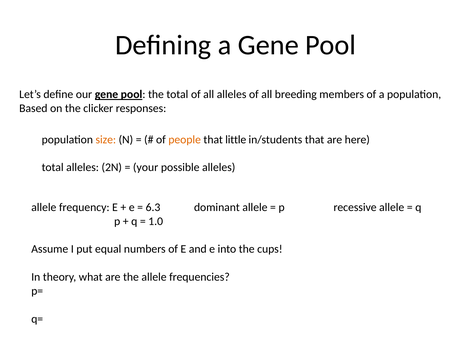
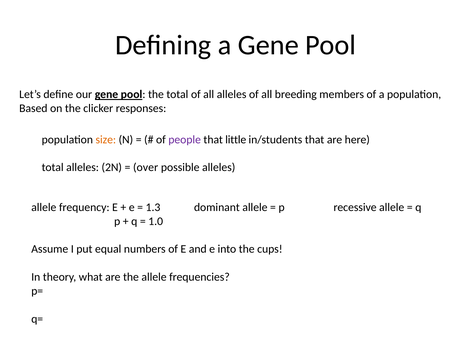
people colour: orange -> purple (185, 139)
your: your -> over (146, 167)
6.3: 6.3 -> 1.3 (153, 207)
